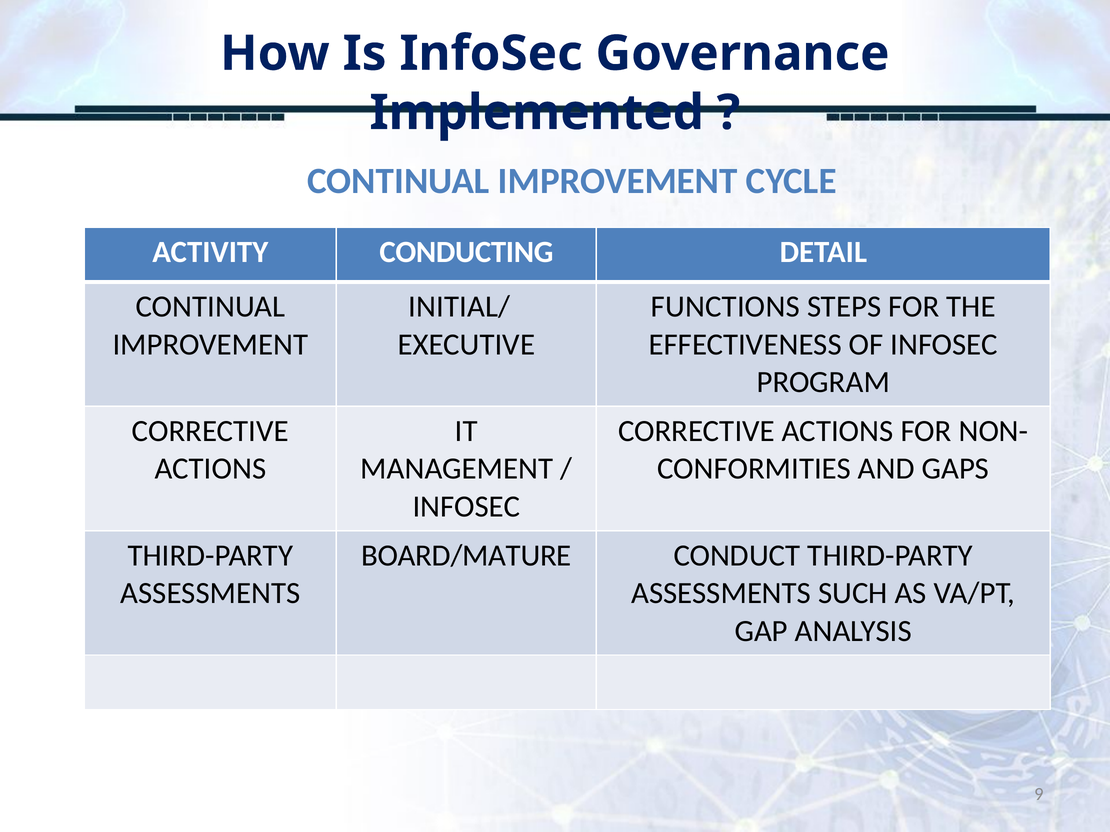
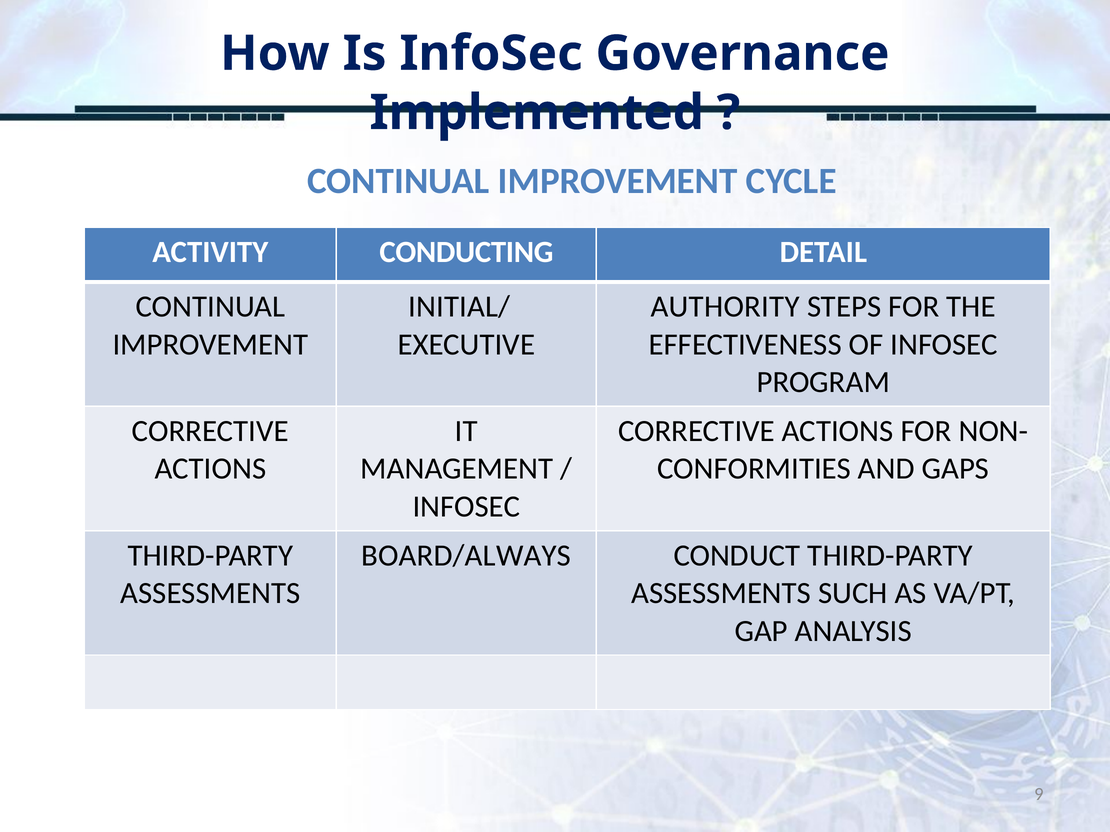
FUNCTIONS: FUNCTIONS -> AUTHORITY (725, 307)
BOARD/MATURE: BOARD/MATURE -> BOARD/ALWAYS (466, 556)
